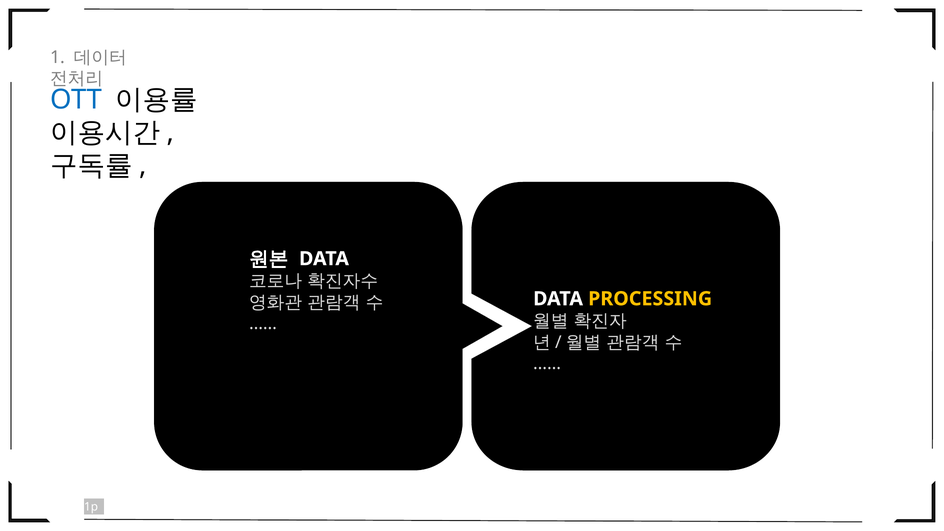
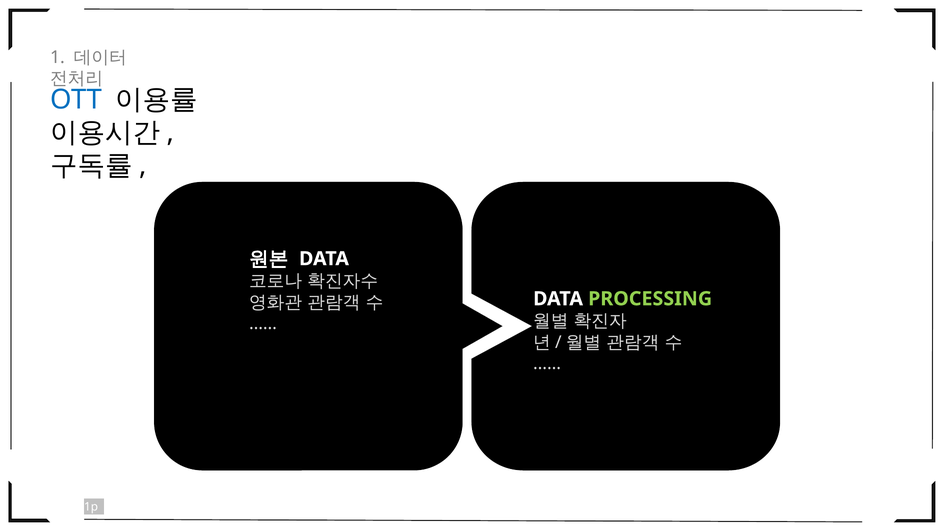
PROCESSING colour: yellow -> light green (650, 299)
